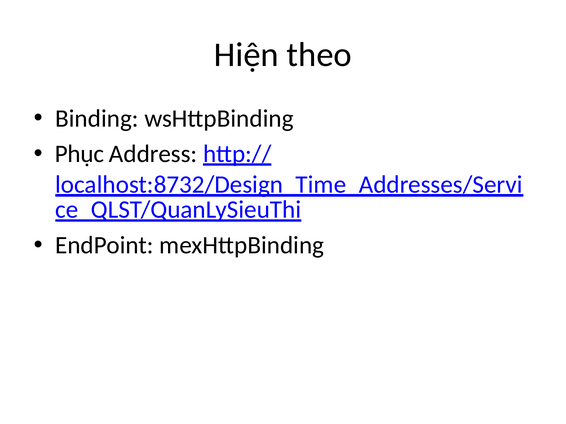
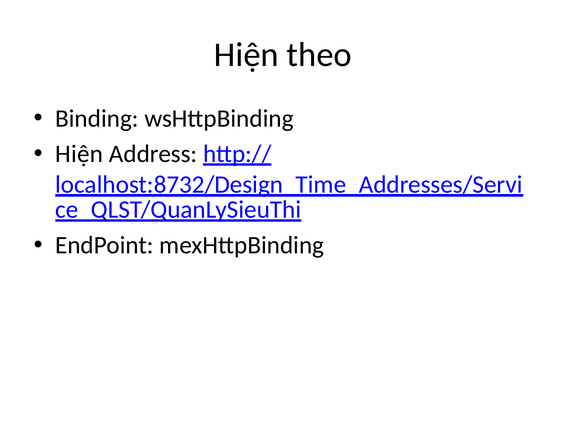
Phục: Phục -> Hiện (79, 154)
